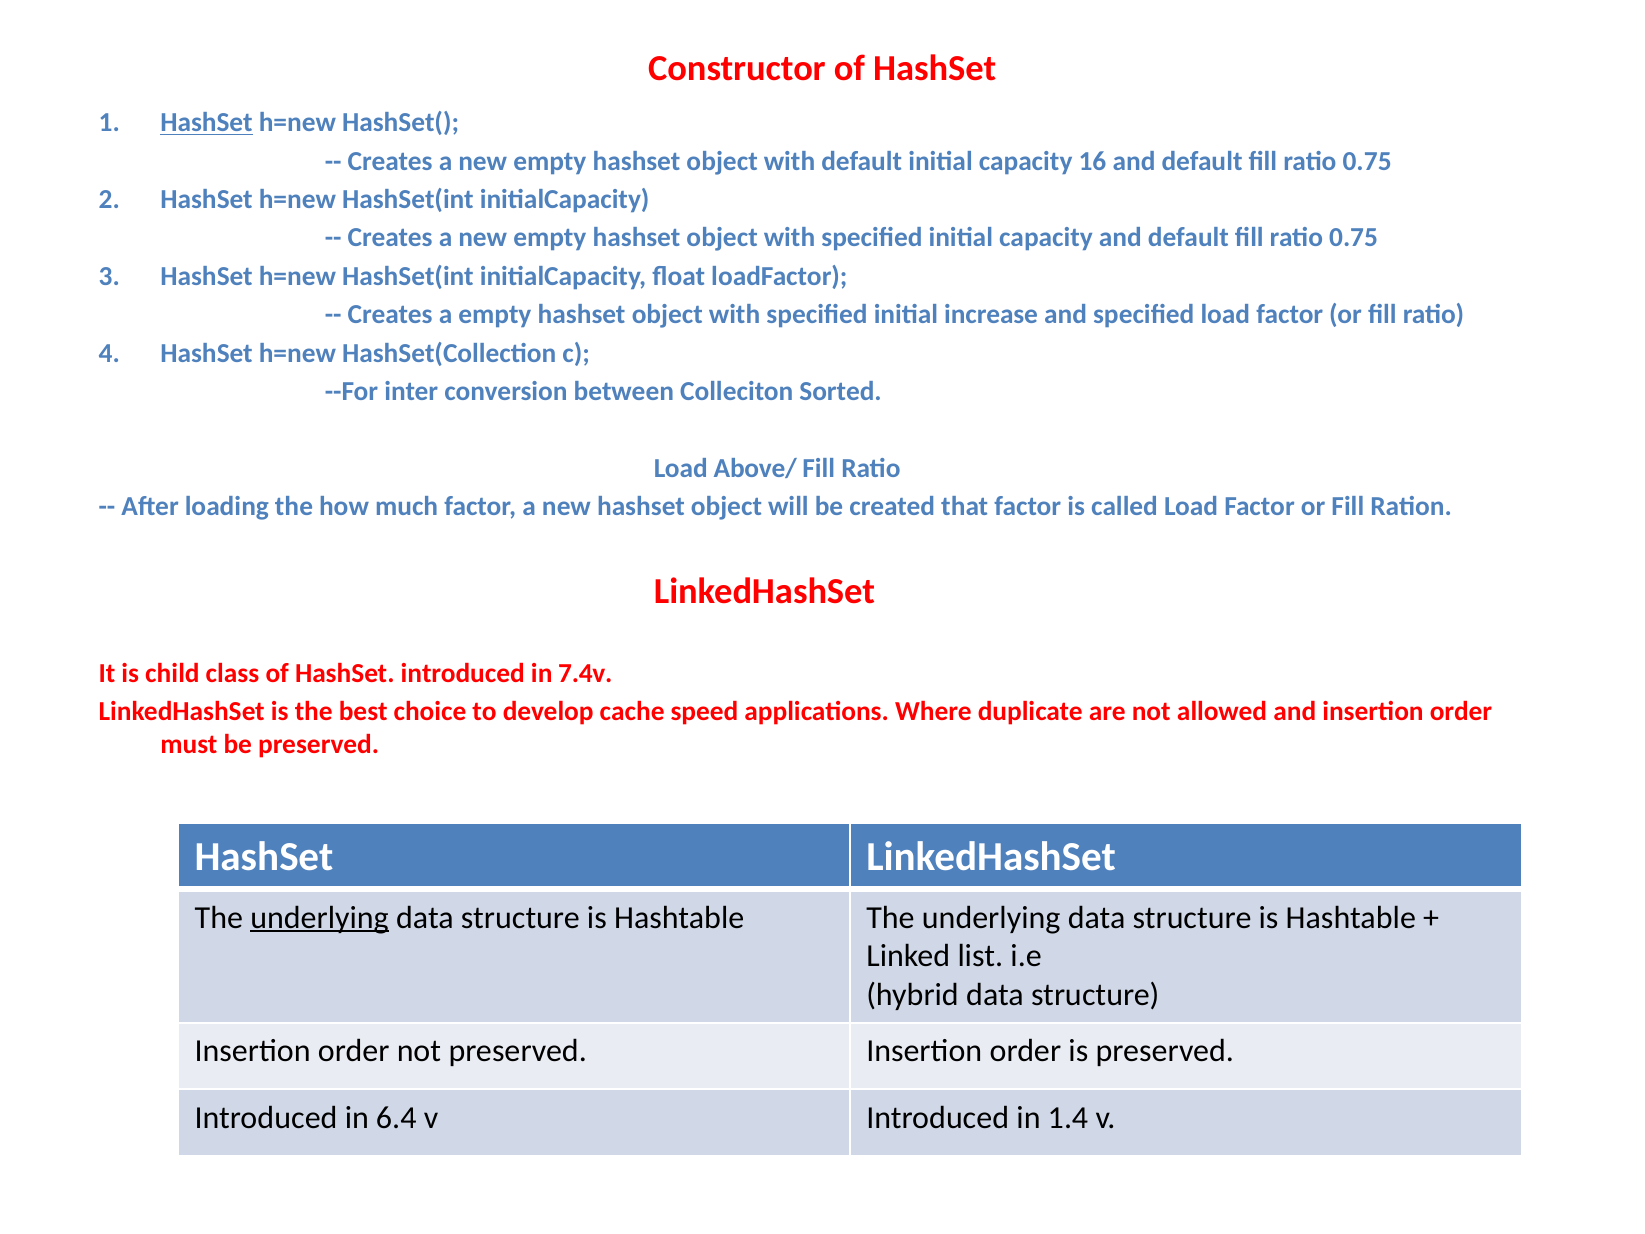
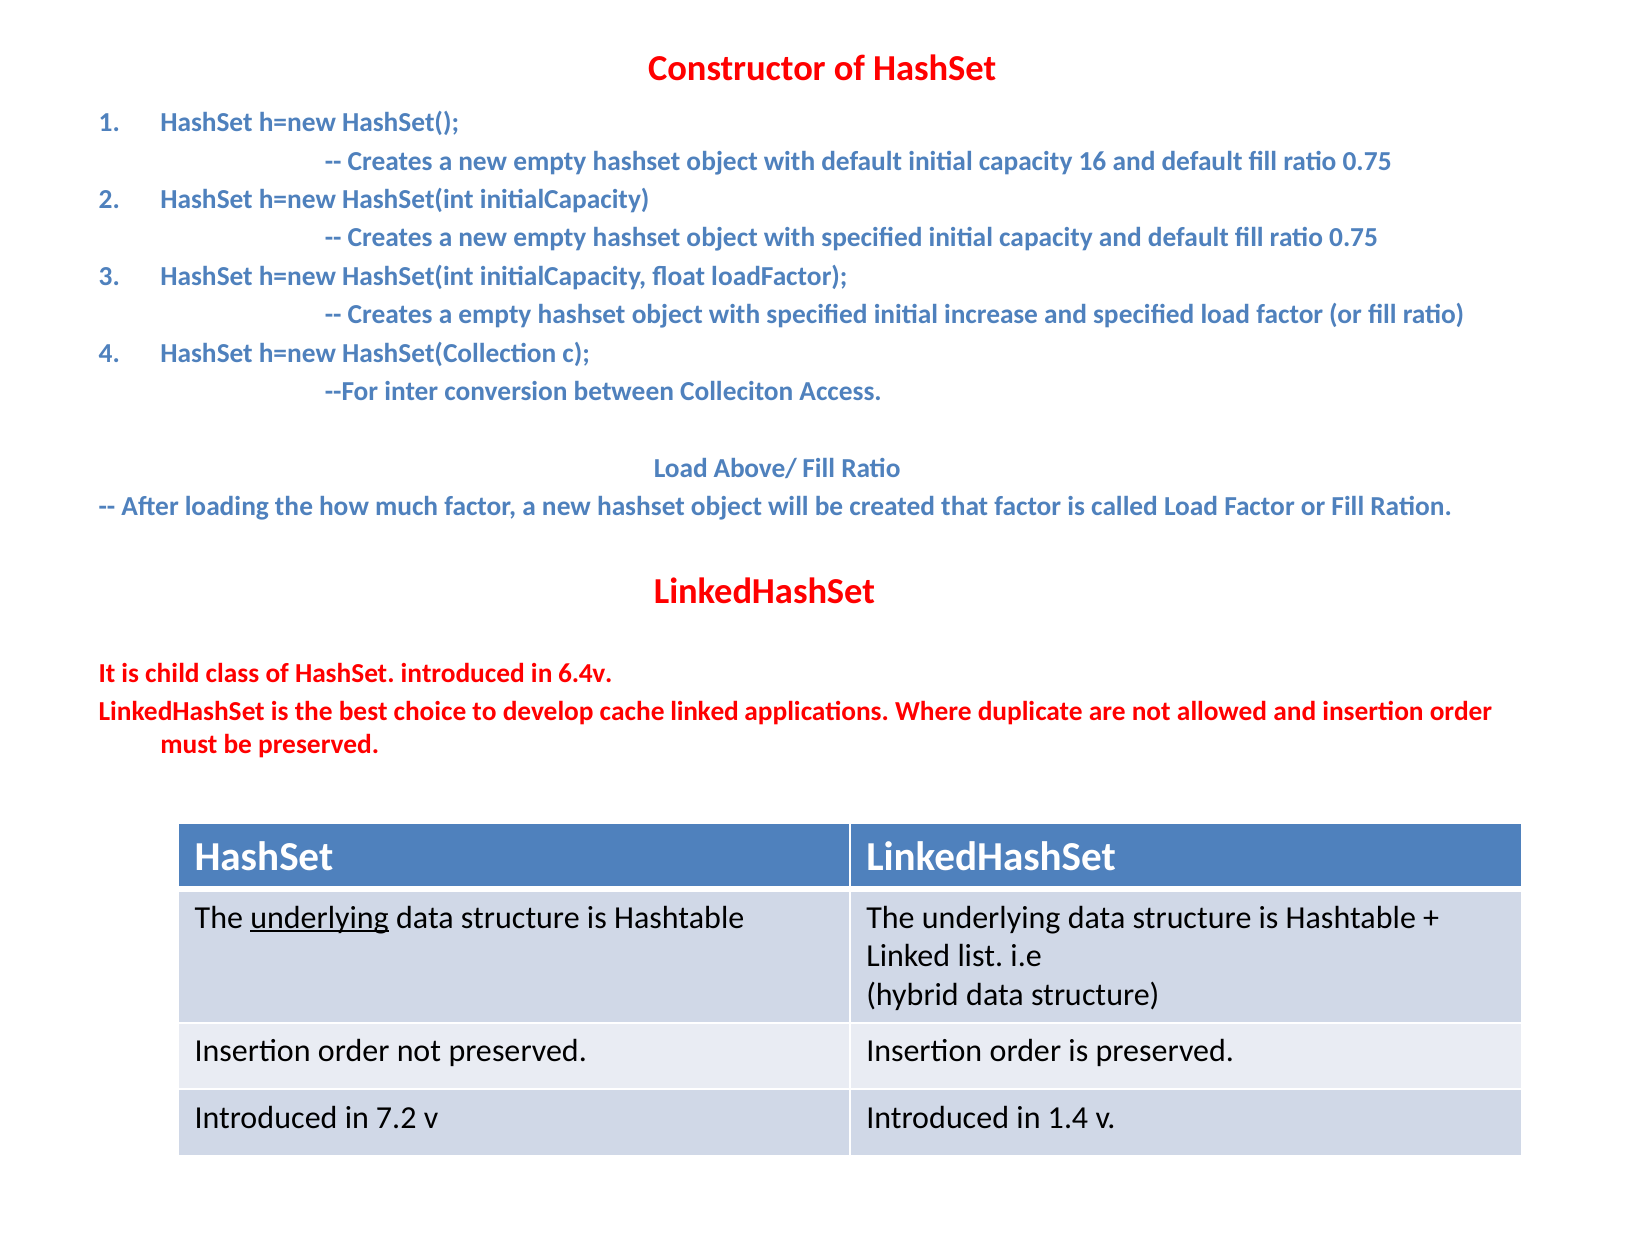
HashSet underline: present -> none (207, 123)
Sorted: Sorted -> Access (841, 391)
7.4v: 7.4v -> 6.4v (585, 673)
cache speed: speed -> linked (705, 711)
6.4: 6.4 -> 7.2 (396, 1117)
